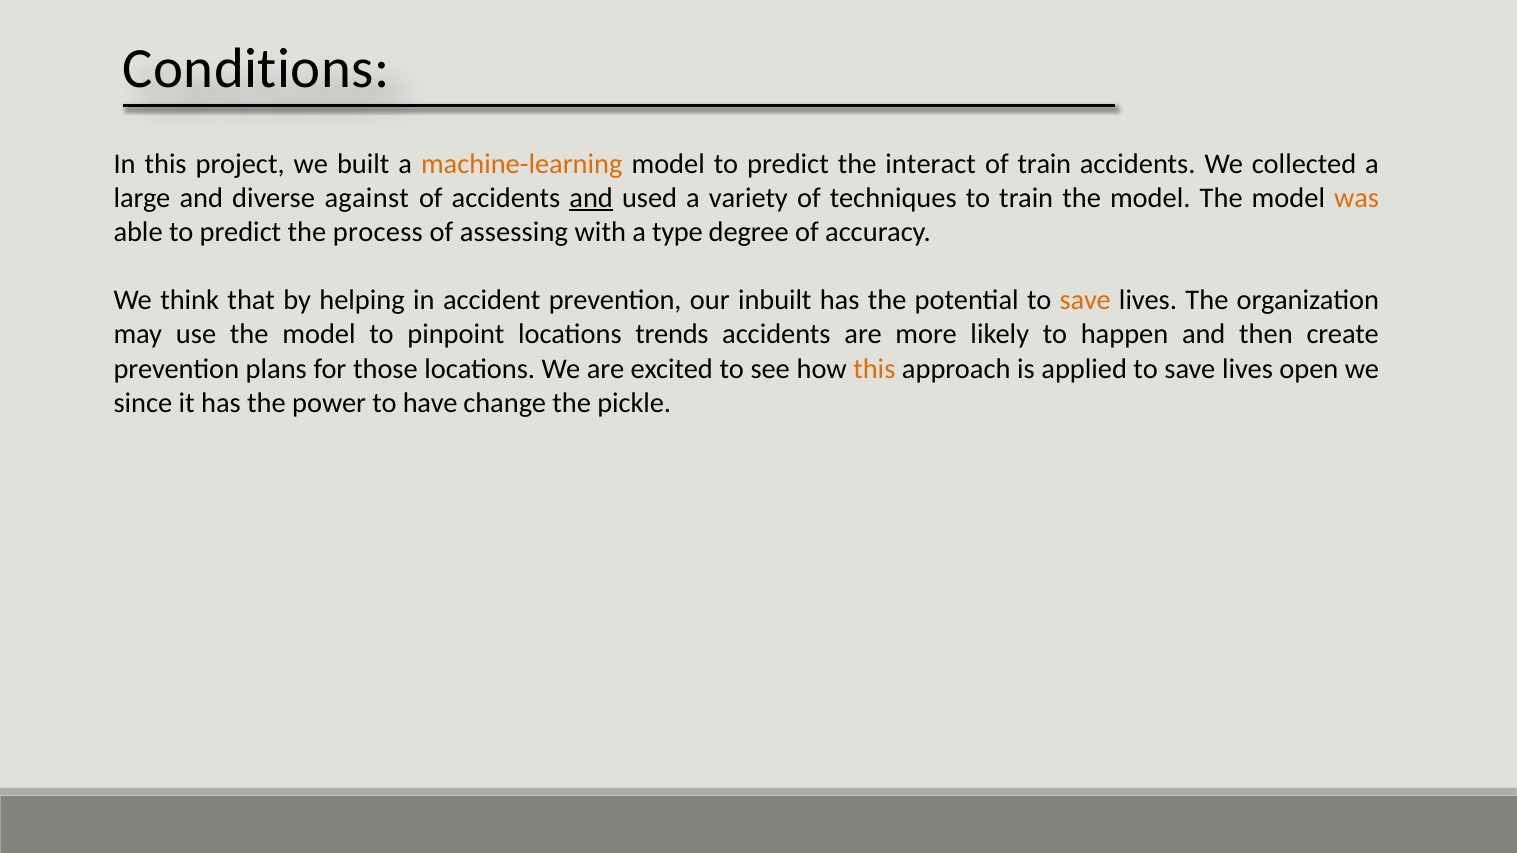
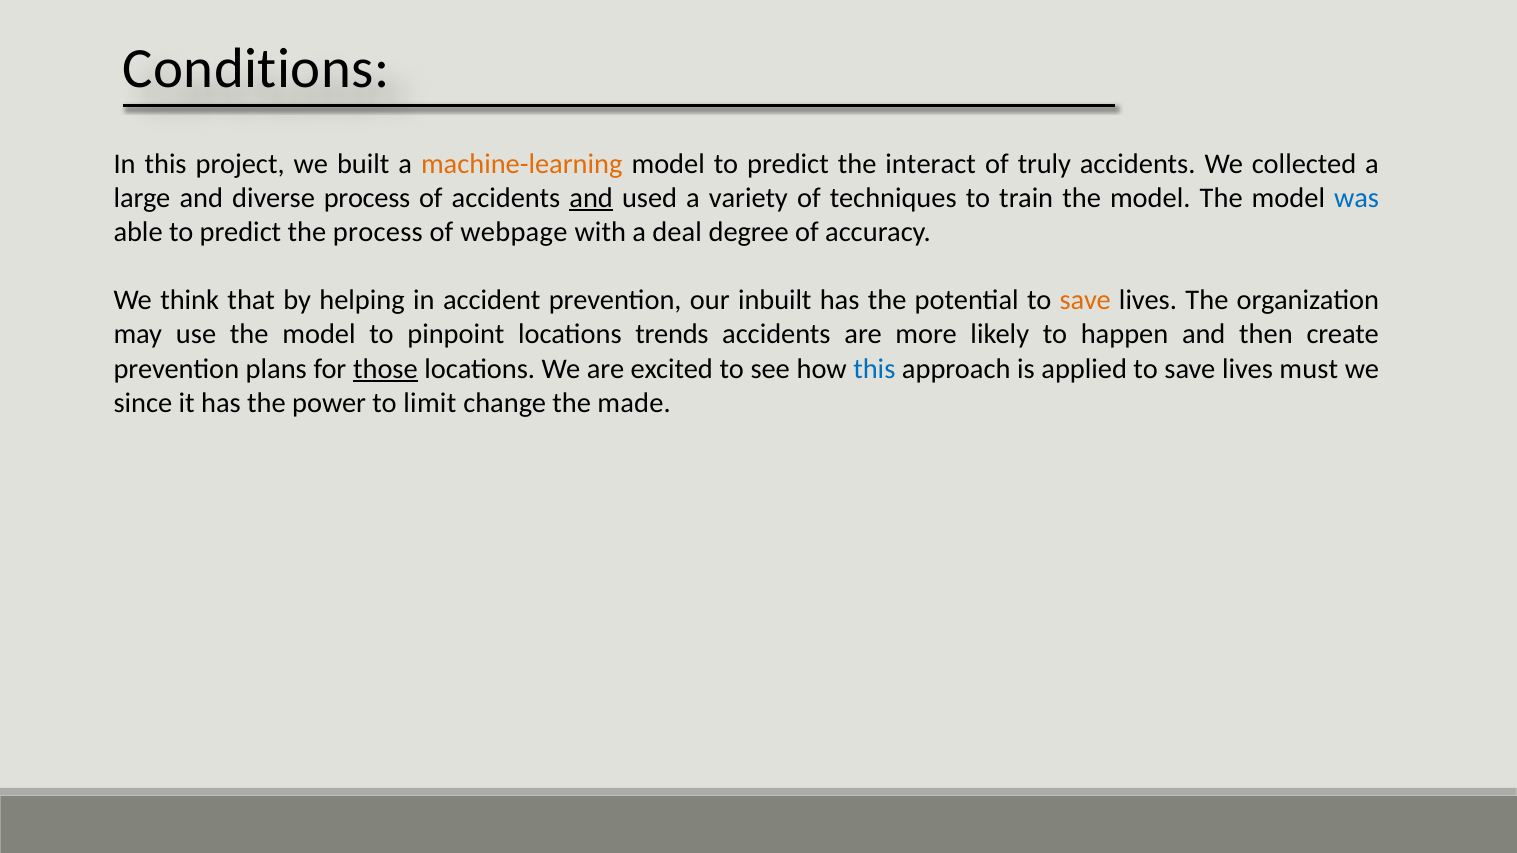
of train: train -> truly (1044, 164)
diverse against: against -> process (367, 198)
was colour: orange -> blue (1357, 198)
assessing: assessing -> webpage (514, 232)
type: type -> deal (677, 232)
those underline: none -> present (385, 369)
this colour: orange -> blue (874, 369)
open: open -> must (1309, 369)
have: have -> limit (430, 403)
pickle: pickle -> made (634, 403)
